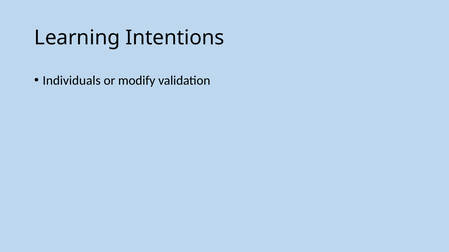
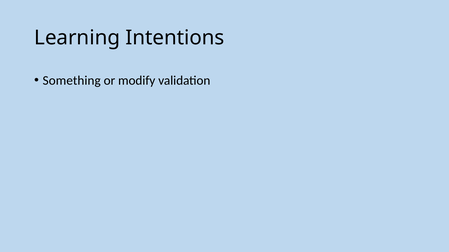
Individuals: Individuals -> Something (72, 81)
